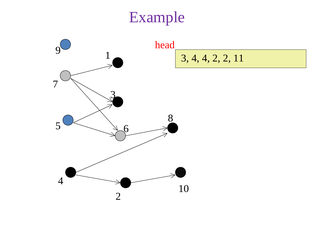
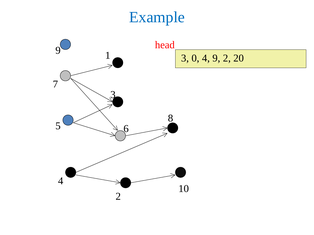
Example colour: purple -> blue (157, 17)
3 4: 4 -> 0 (195, 58)
4 2: 2 -> 9 (216, 58)
11: 11 -> 20 (239, 58)
